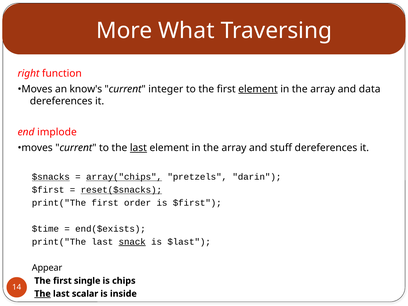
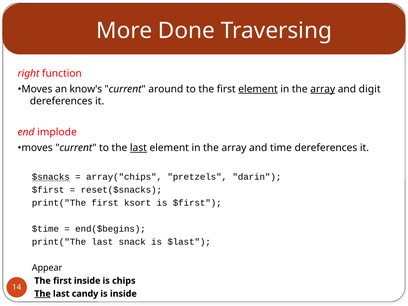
What: What -> Done (186, 31)
integer: integer -> around (166, 89)
array underline: none -> present (323, 89)
data: data -> digit (370, 89)
stuff: stuff -> time (281, 148)
array("chips underline: present -> none (124, 177)
reset($snacks underline: present -> none (121, 190)
order: order -> ksort (138, 203)
end($exists: end($exists -> end($begins (110, 229)
snack underline: present -> none (132, 242)
first single: single -> inside (87, 281)
scalar: scalar -> candy (85, 294)
